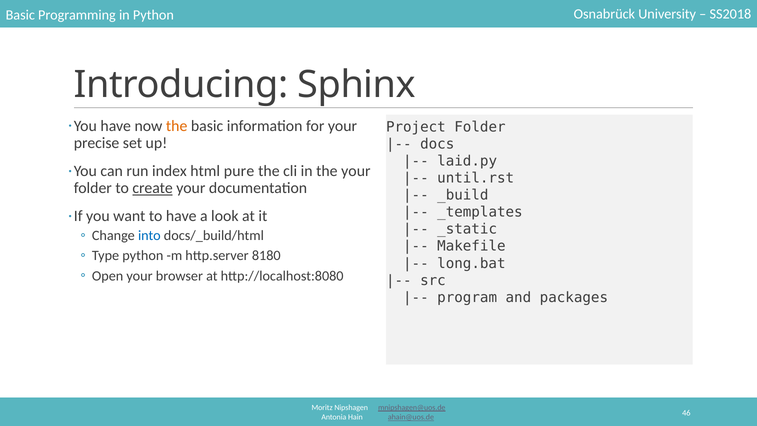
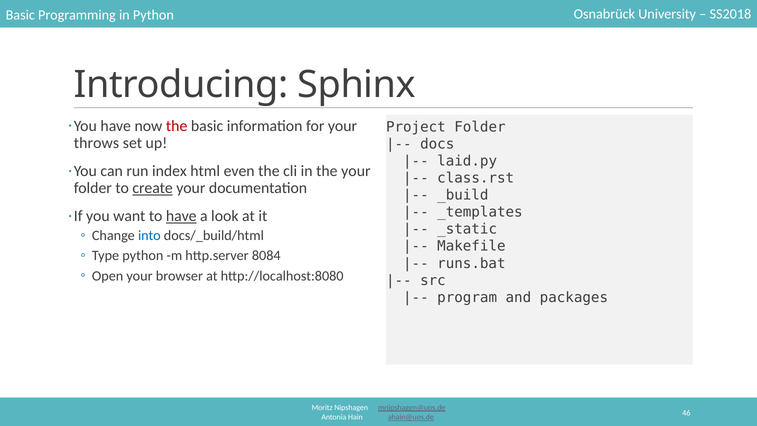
the colour: orange -> red (177, 126)
precise: precise -> throws (96, 143)
pure: pure -> even (239, 171)
until.rst: until.rst -> class.rst (476, 178)
have underline: none -> present (181, 216)
8180: 8180 -> 8084 (266, 256)
long.bat: long.bat -> runs.bat (471, 263)
